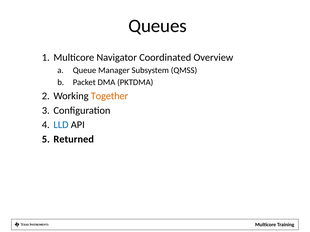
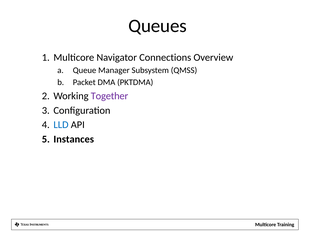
Coordinated: Coordinated -> Connections (165, 58)
Together colour: orange -> purple (109, 96)
Returned: Returned -> Instances (74, 140)
